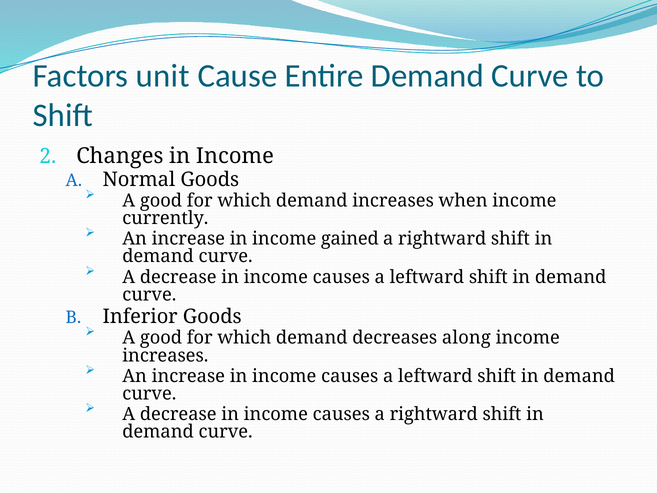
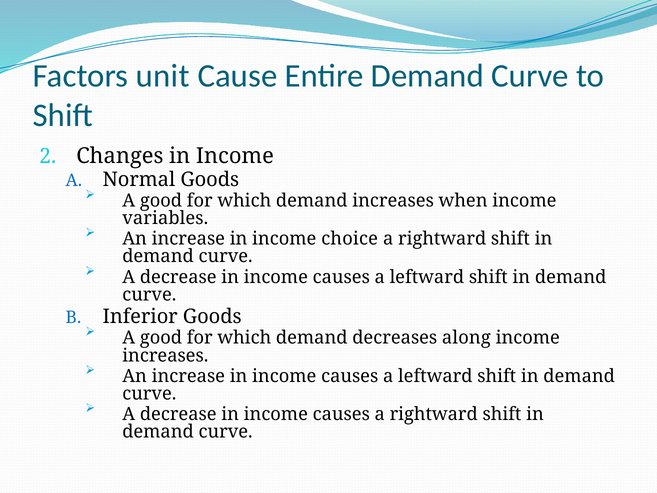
currently: currently -> variables (165, 218)
gained: gained -> choice (350, 239)
